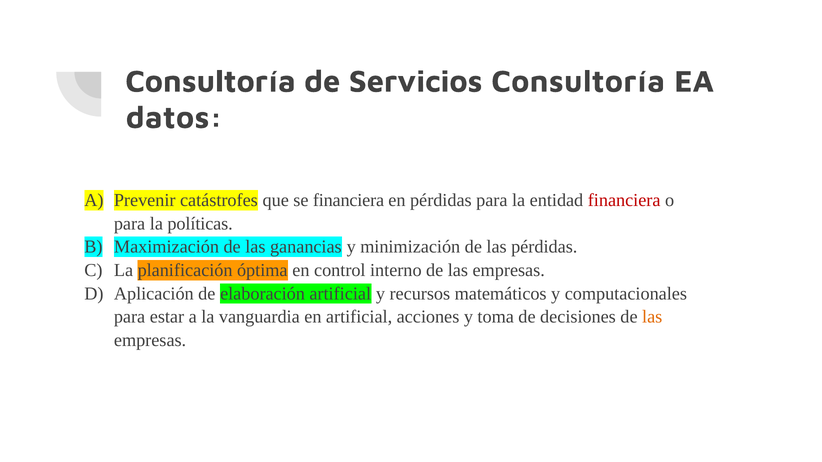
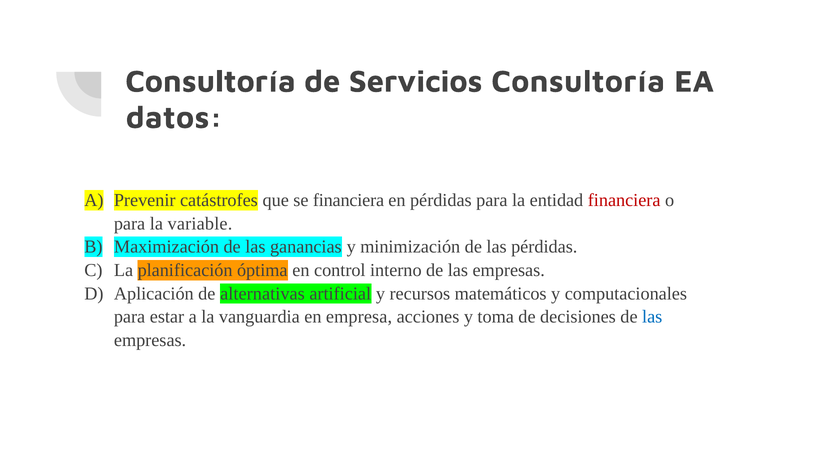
políticas: políticas -> variable (200, 224)
elaboración: elaboración -> alternativas (263, 294)
en artificial: artificial -> empresa (359, 317)
las colour: orange -> blue (652, 317)
